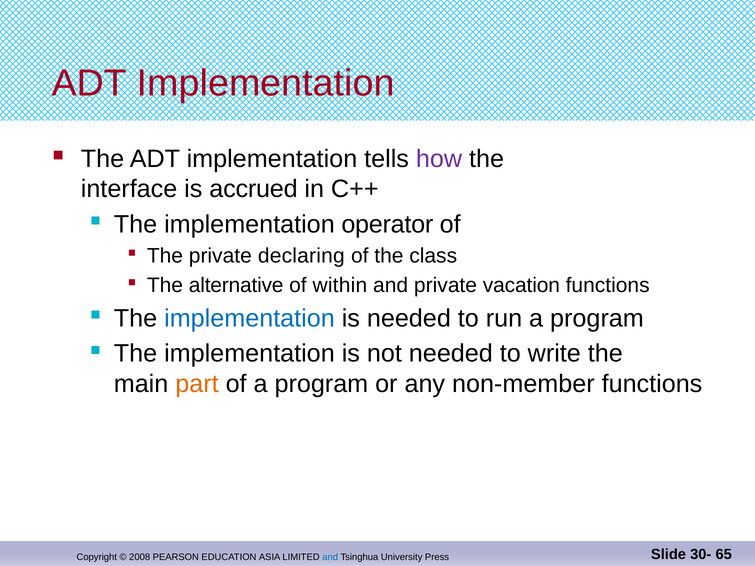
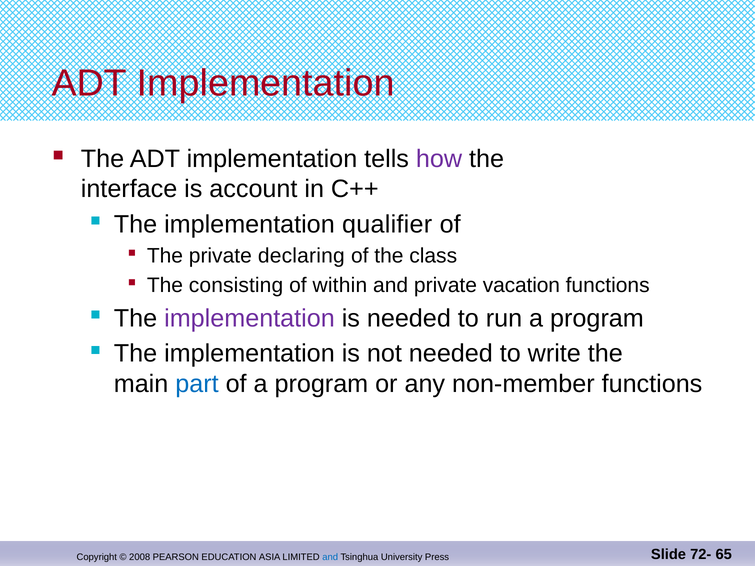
accrued: accrued -> account (253, 189)
operator: operator -> qualifier (387, 224)
alternative: alternative -> consisting (236, 285)
implementation colour: blue -> purple (249, 318)
part colour: orange -> blue (197, 384)
30-: 30- -> 72- (701, 555)
